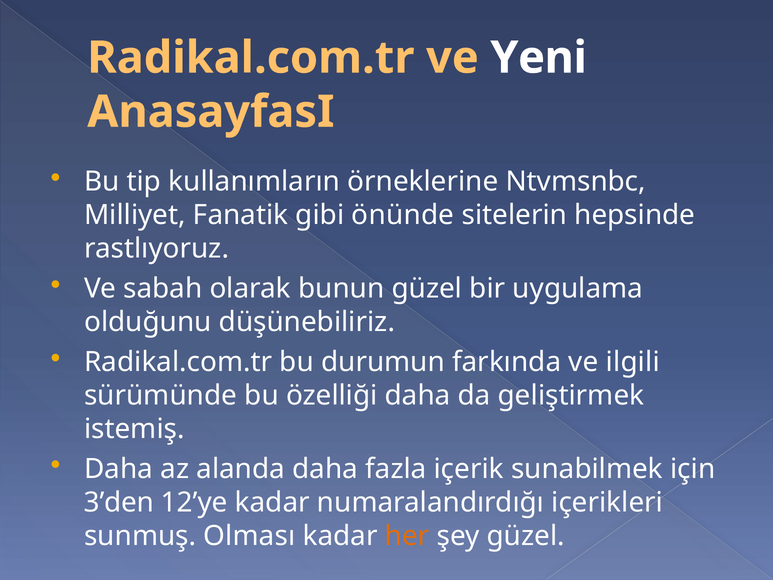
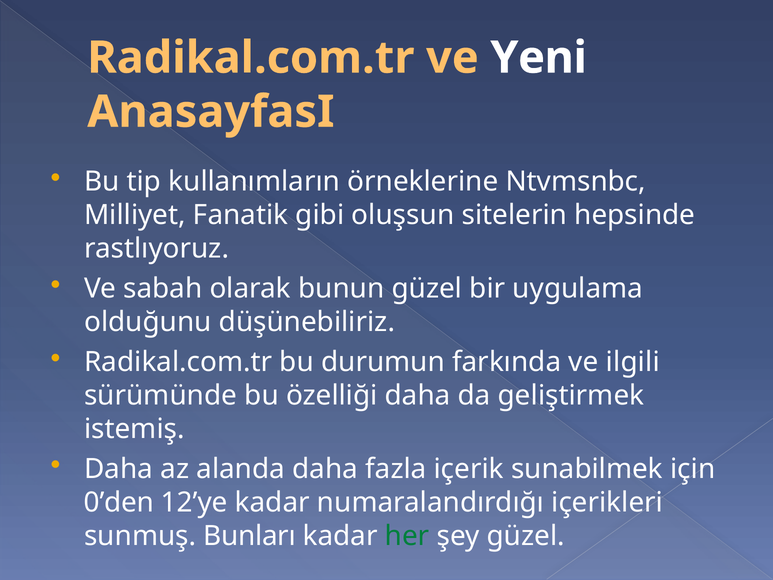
önünde: önünde -> oluşsun (403, 215)
3’den: 3’den -> 0’den (119, 502)
Olması: Olması -> Bunları (250, 536)
her colour: orange -> green (407, 536)
